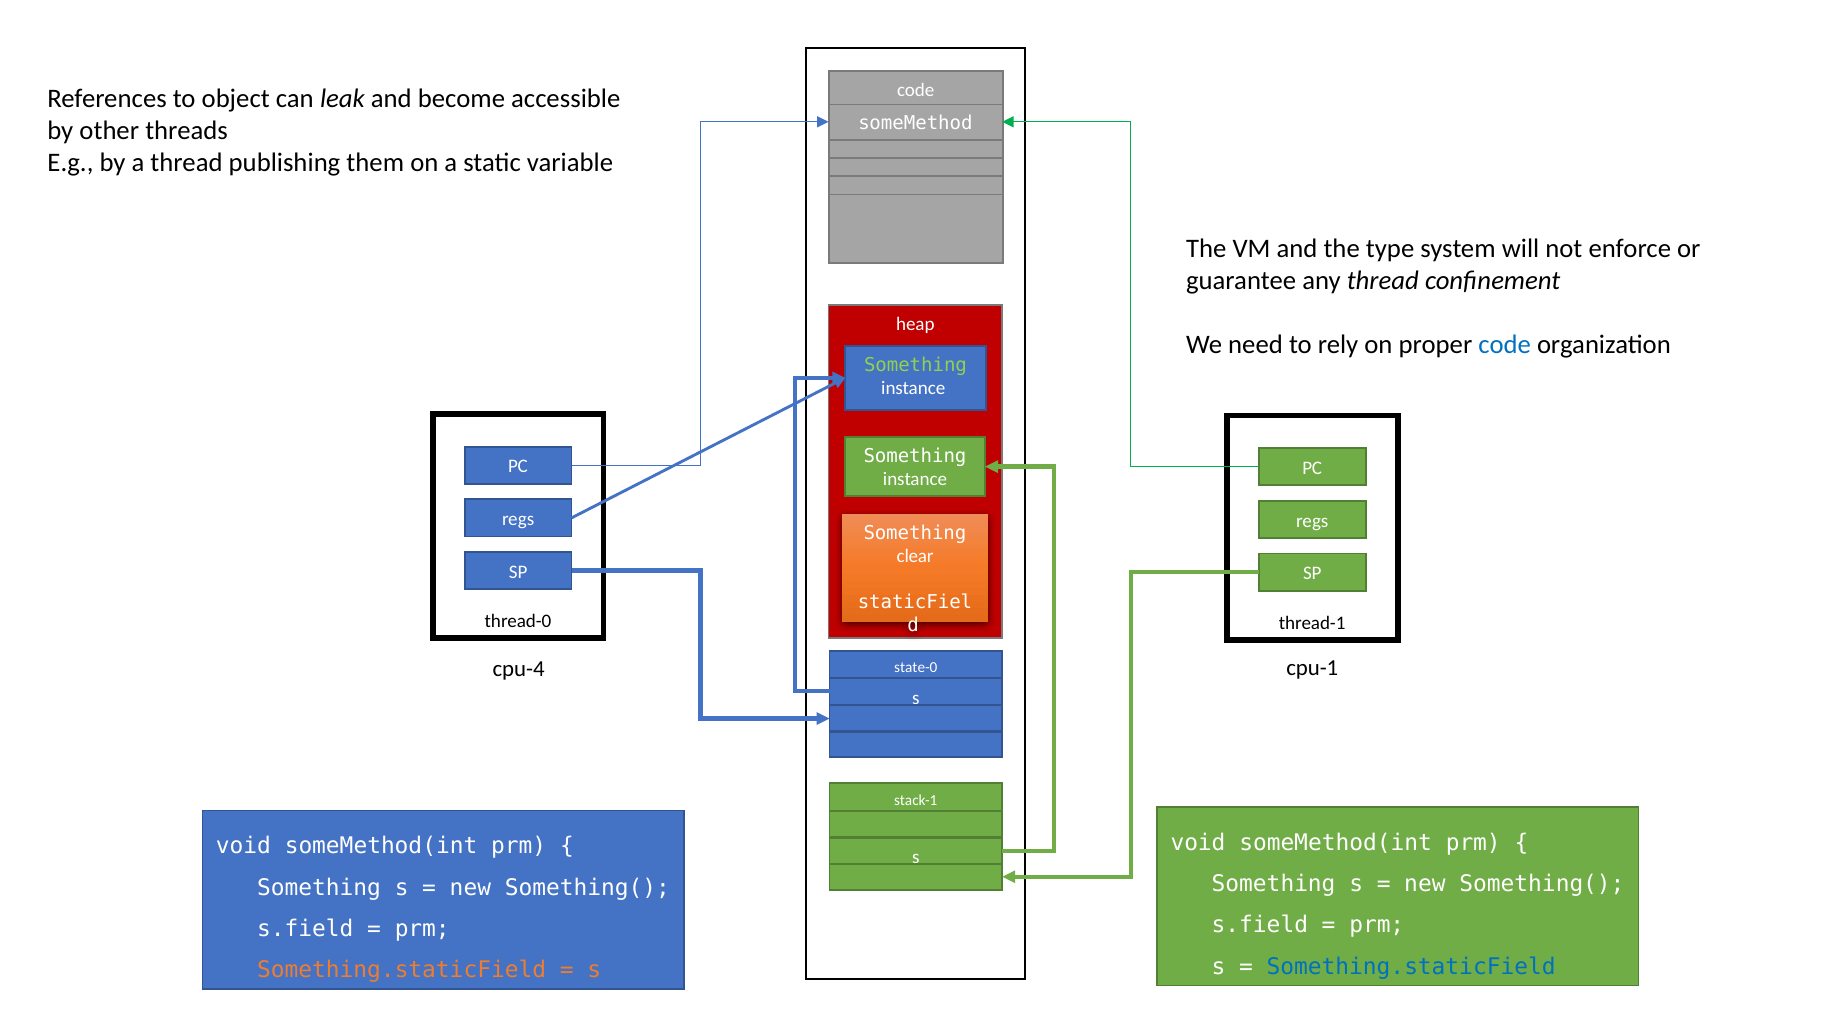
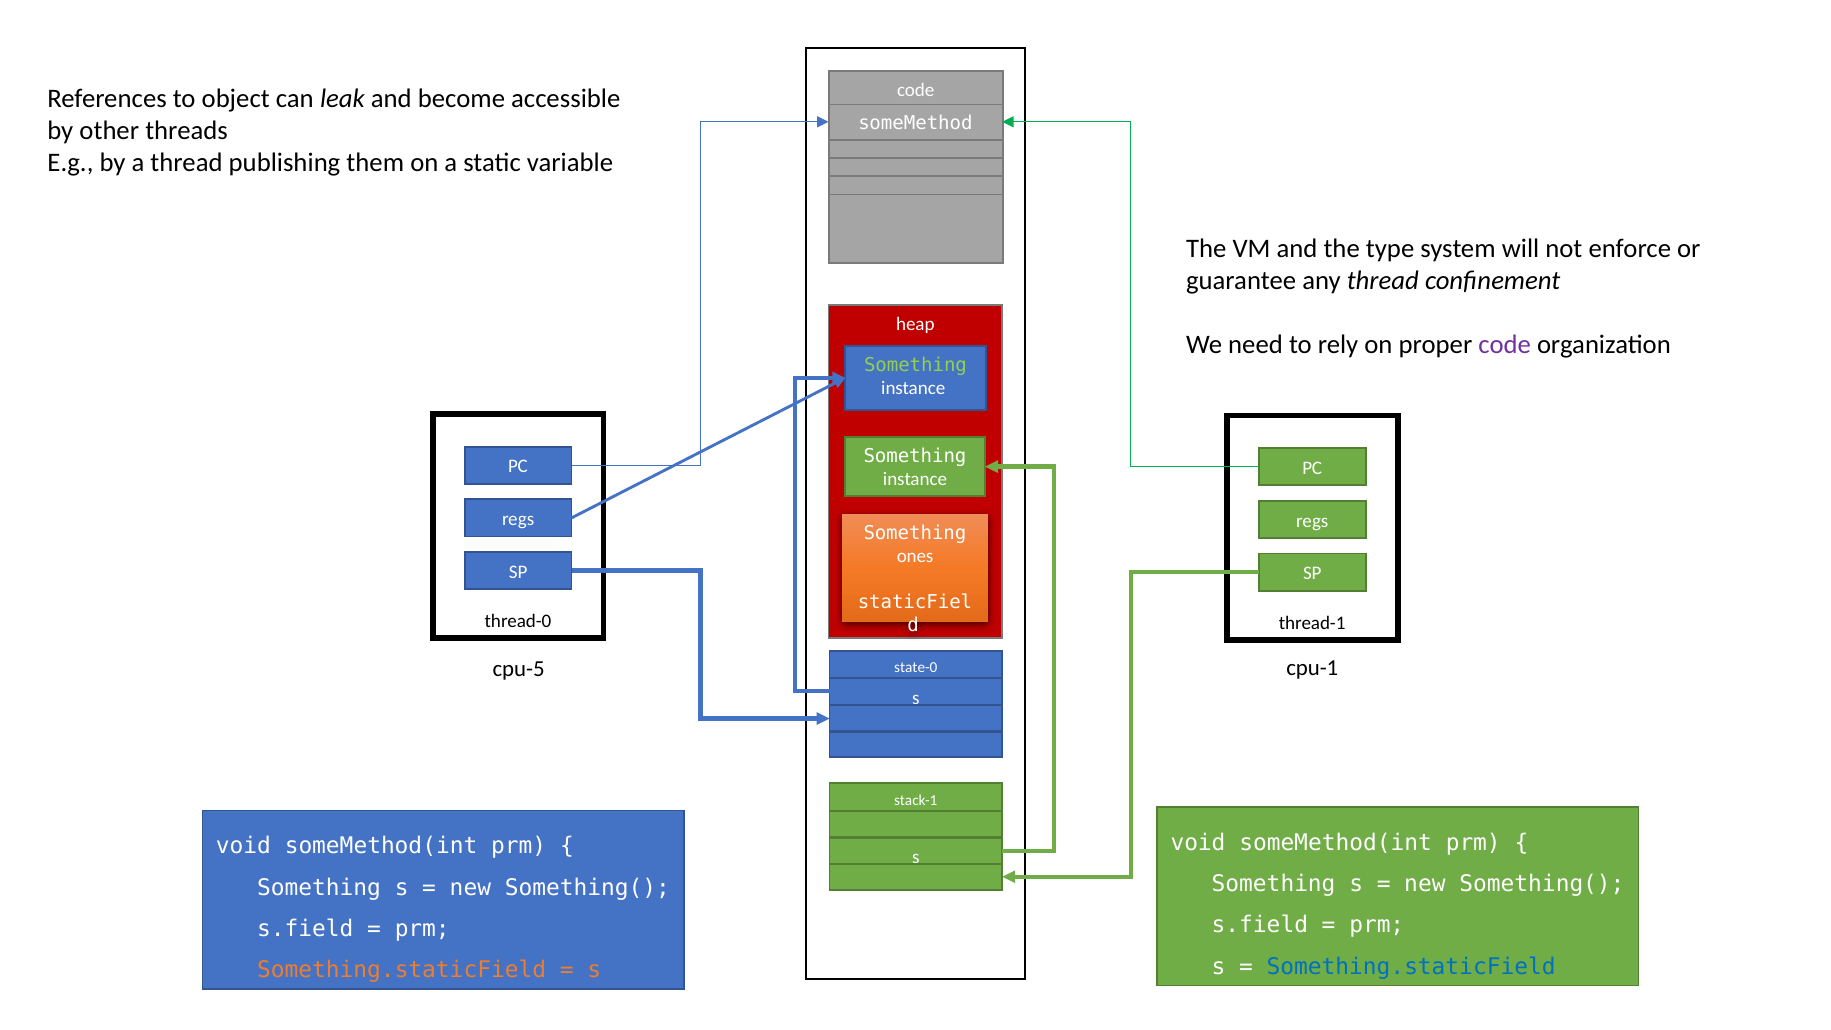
code colour: blue -> purple (1505, 345)
clear: clear -> ones (915, 556)
cpu-4: cpu-4 -> cpu-5 (519, 668)
